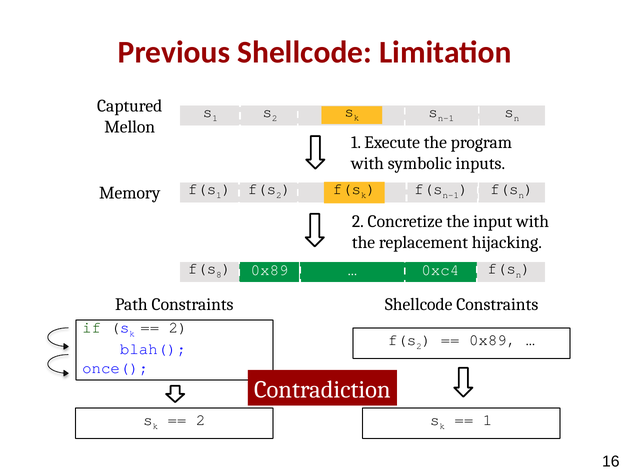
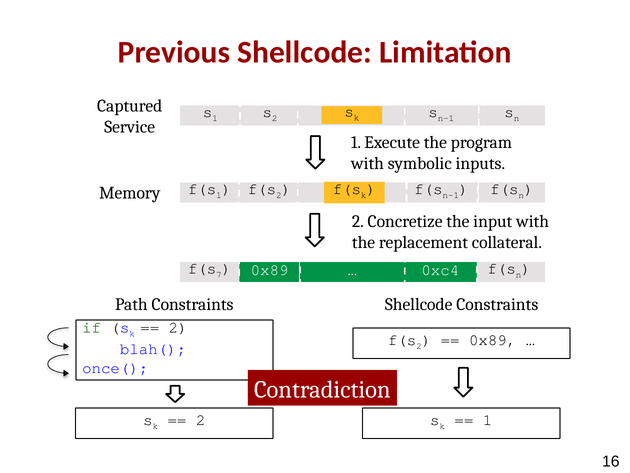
Mellon: Mellon -> Service (130, 127)
hijacking: hijacking -> collateral (507, 242)
8: 8 -> 7 (219, 275)
